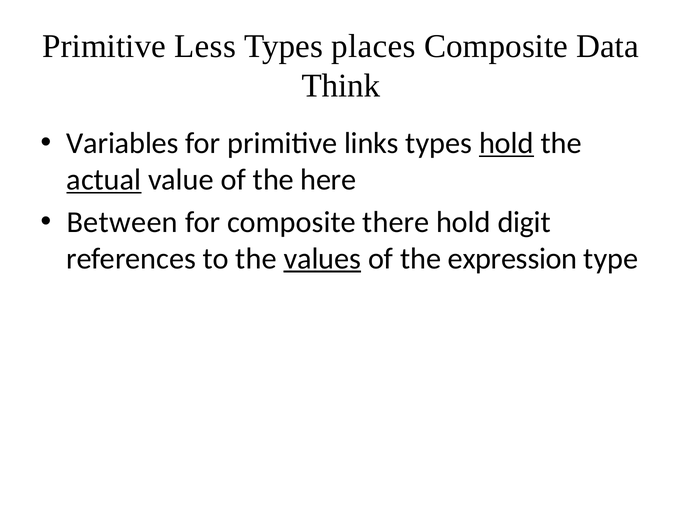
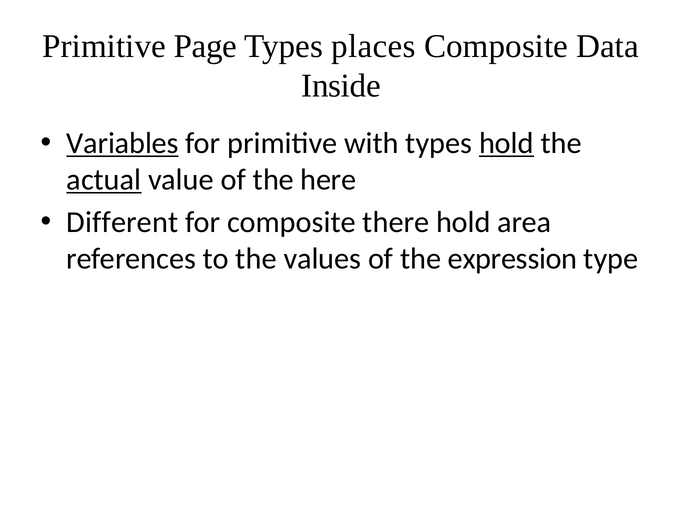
Less: Less -> Page (205, 46)
Think: Think -> Inside (341, 86)
Variables underline: none -> present (123, 143)
links: links -> with (371, 143)
Between: Between -> Different (122, 222)
digit: digit -> area (524, 222)
values underline: present -> none (322, 258)
